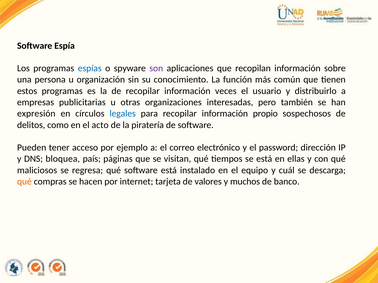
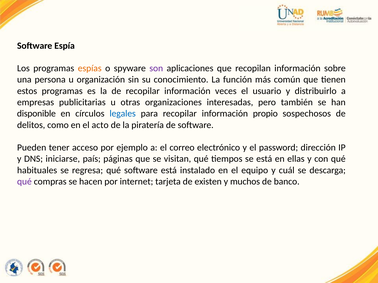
espías colour: blue -> orange (90, 68)
expresión: expresión -> disponible (36, 114)
bloquea: bloquea -> iniciarse (63, 159)
maliciosos: maliciosos -> habituales (37, 170)
qué colour: orange -> purple (24, 182)
valores: valores -> existen (208, 182)
